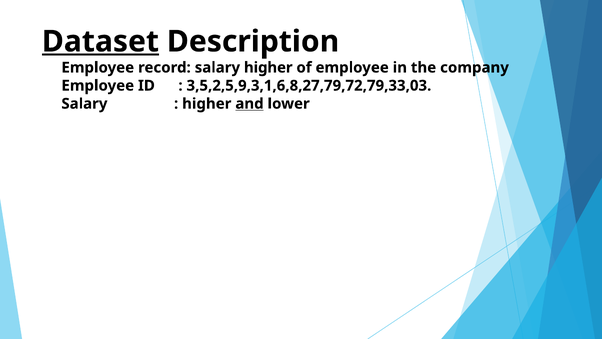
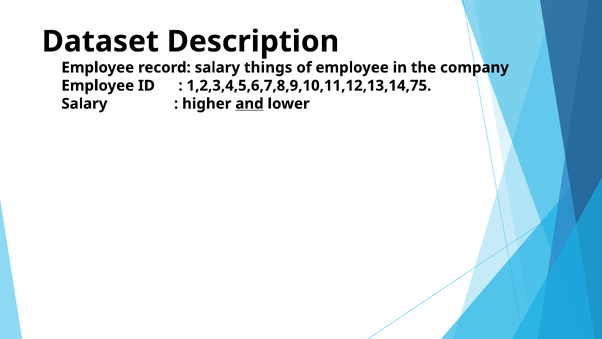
Dataset underline: present -> none (100, 41)
salary higher: higher -> things (268, 68)
3,5,2,5,9,3,1,6,8,27,79,72,79,33,03: 3,5,2,5,9,3,1,6,8,27,79,72,79,33,03 -> 1,2,3,4,5,6,7,8,9,10,11,12,13,14,75 (309, 86)
